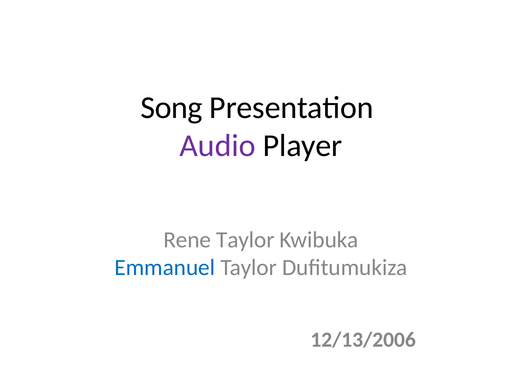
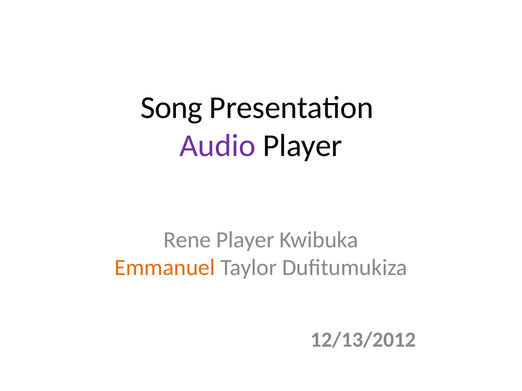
Rene Taylor: Taylor -> Player (245, 240)
Emmanuel colour: blue -> orange (165, 268)
12/13/2006: 12/13/2006 -> 12/13/2012 (363, 340)
